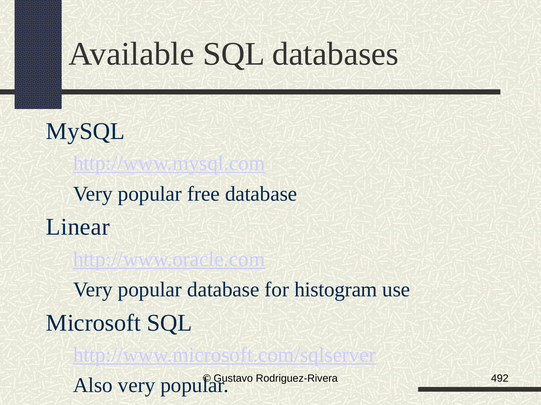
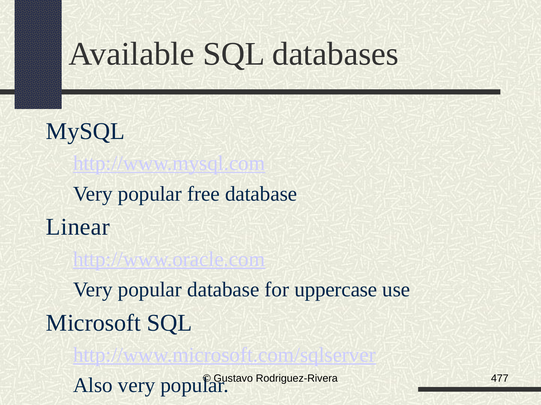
histogram: histogram -> uppercase (336, 290)
492: 492 -> 477 (500, 379)
